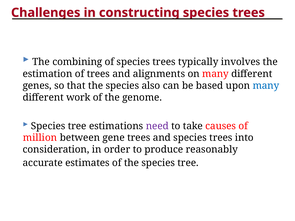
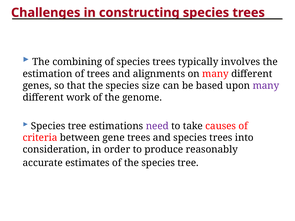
also: also -> size (151, 86)
many colour: blue -> purple (266, 86)
million: million -> criteria (40, 138)
